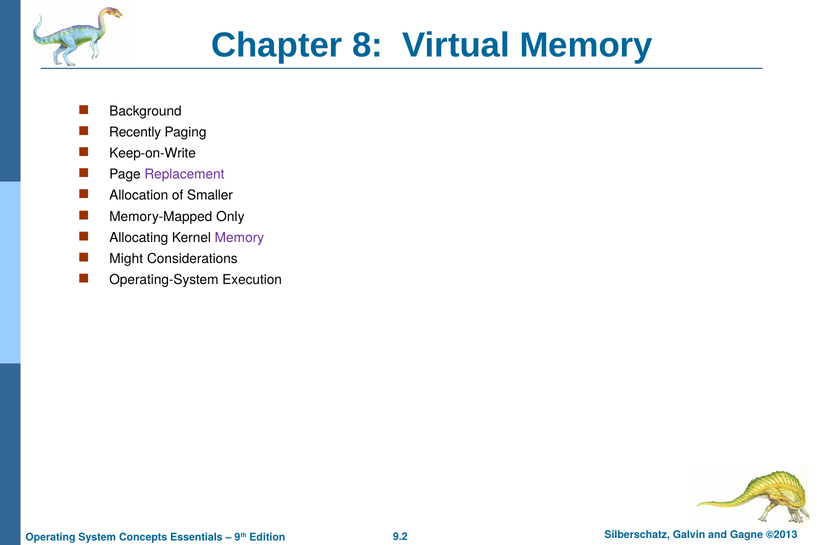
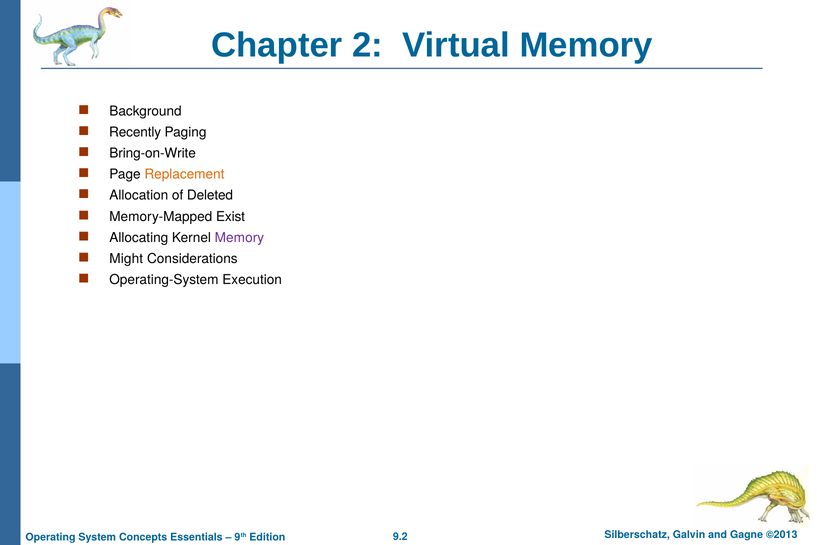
8: 8 -> 2 (368, 45)
Keep-on-Write: Keep-on-Write -> Bring-on-Write (153, 153)
Replacement colour: purple -> orange (184, 174)
Smaller: Smaller -> Deleted (210, 195)
Only: Only -> Exist (231, 216)
